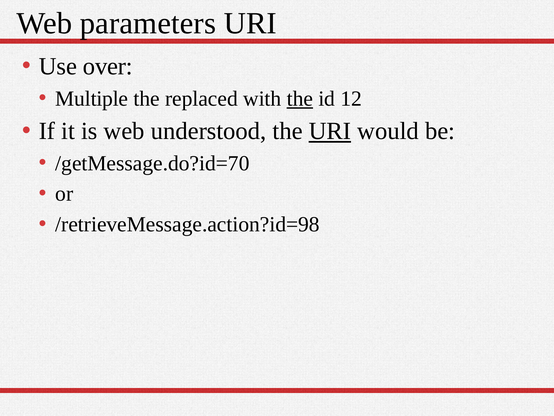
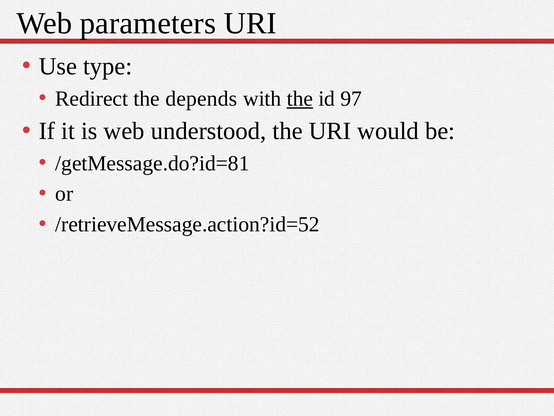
over: over -> type (108, 66)
Multiple: Multiple -> Redirect (92, 98)
replaced: replaced -> depends (201, 98)
12: 12 -> 97 (351, 98)
URI underline: present -> none (330, 131)
/getMessage.do?id=70: /getMessage.do?id=70 -> /getMessage.do?id=81 (152, 163)
/retrieveMessage.action?id=98: /retrieveMessage.action?id=98 -> /retrieveMessage.action?id=52 (188, 224)
